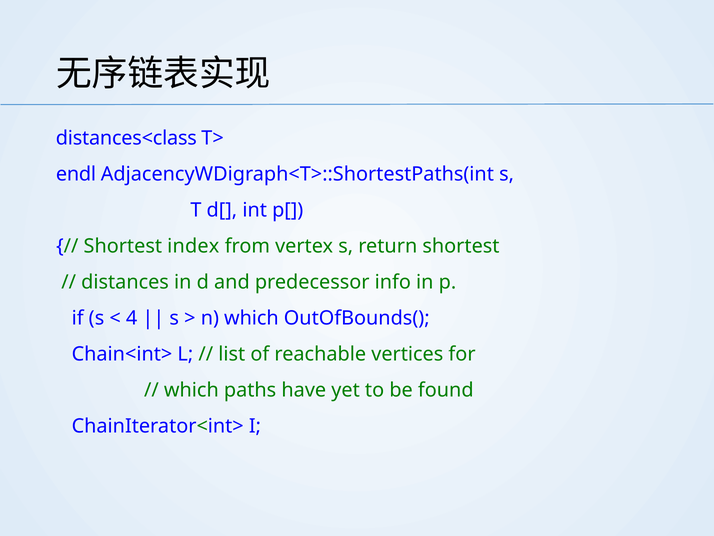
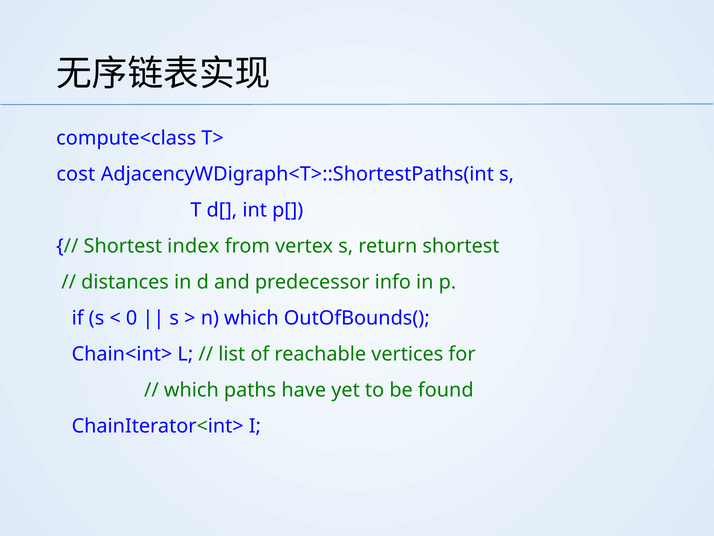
distances<class: distances<class -> compute<class (126, 138)
endl: endl -> cost (76, 174)
4: 4 -> 0 (132, 318)
